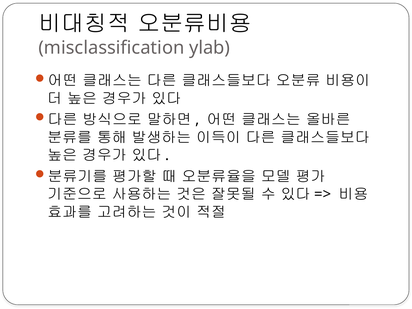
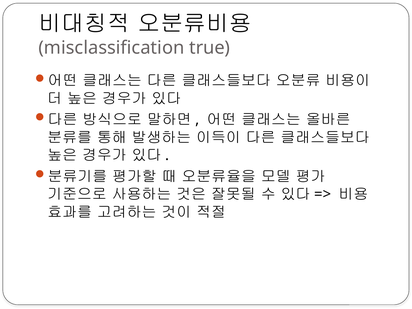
ylab: ylab -> true (210, 48)
